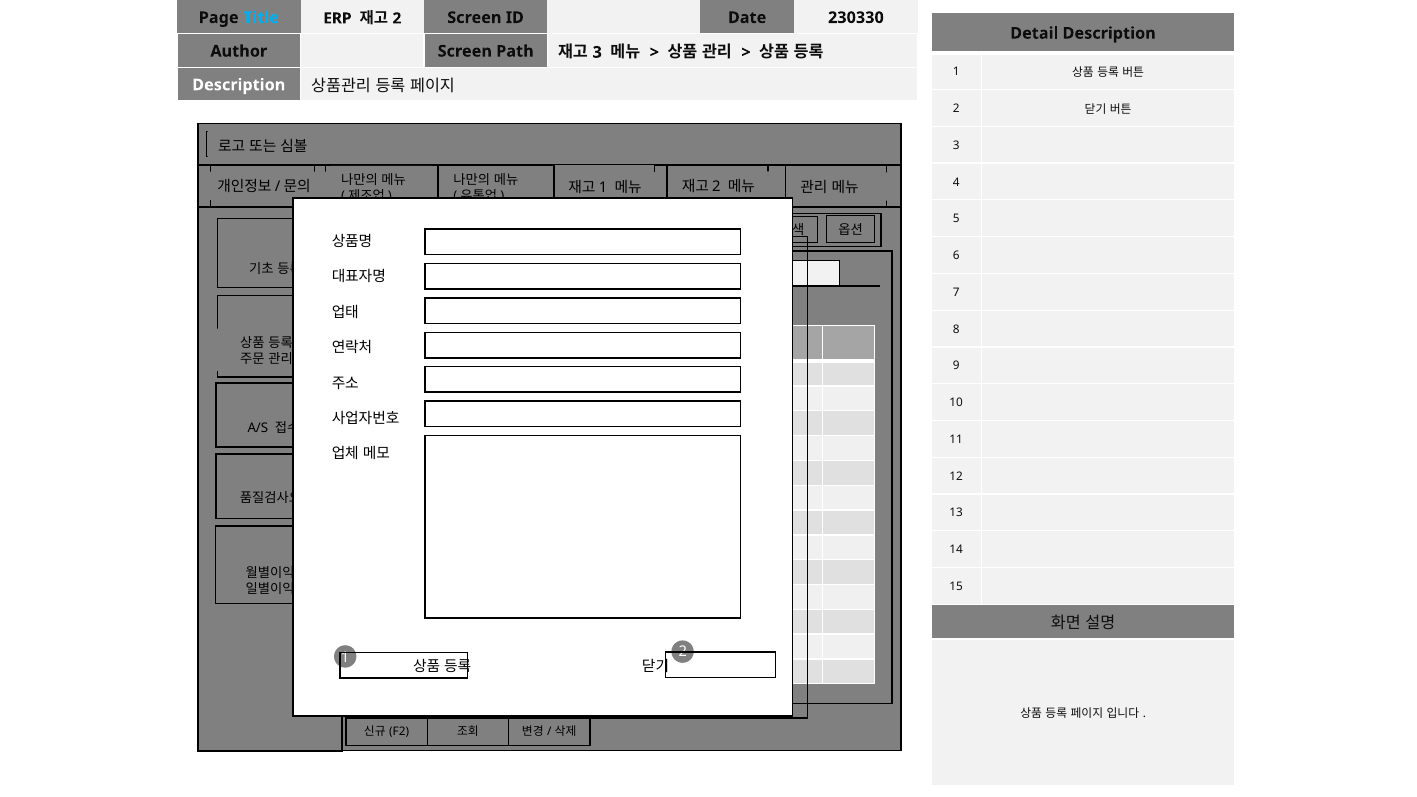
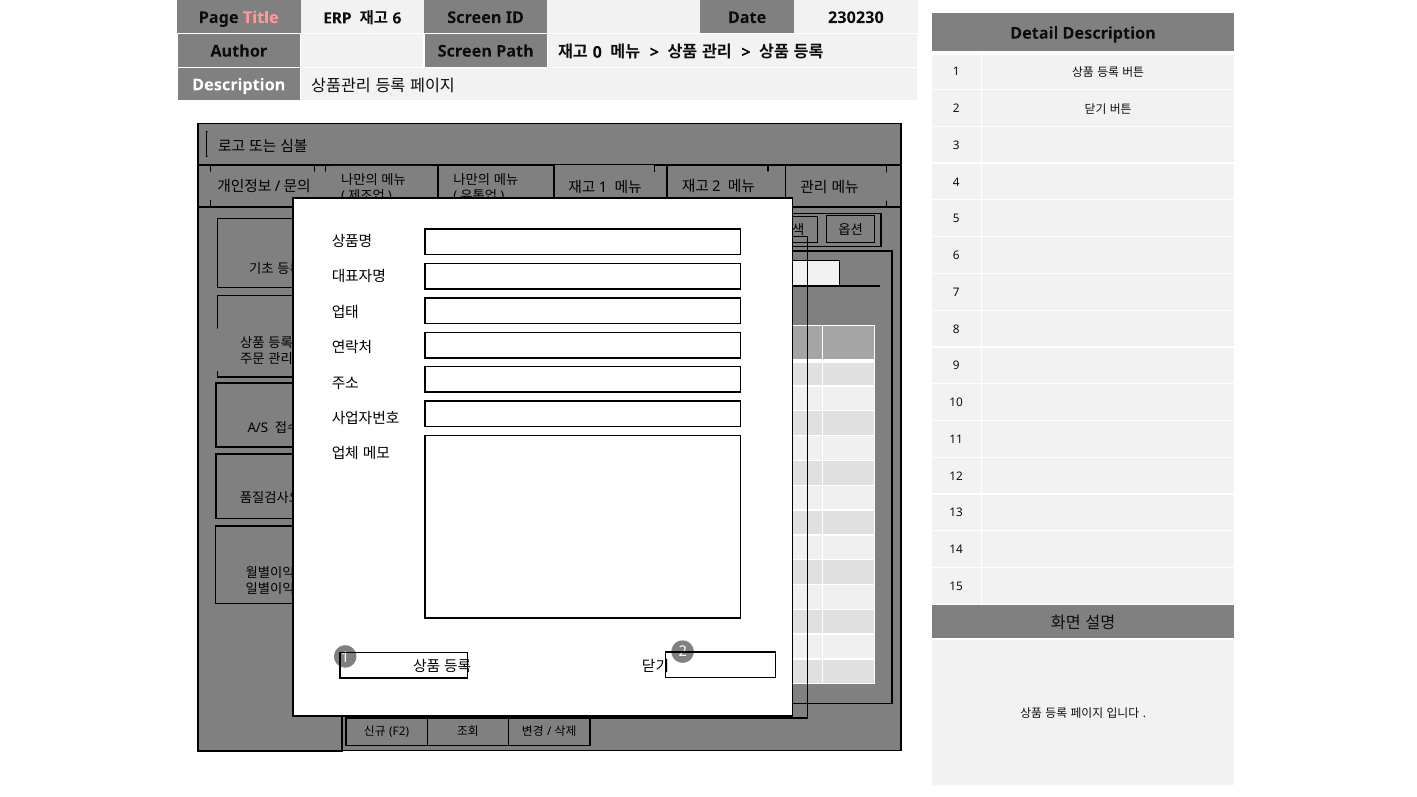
Title colour: light blue -> pink (261, 18)
2: 2 -> 6 (397, 18)
230330: 230330 -> 230230 (856, 18)
3: 3 -> 0 (597, 52)
